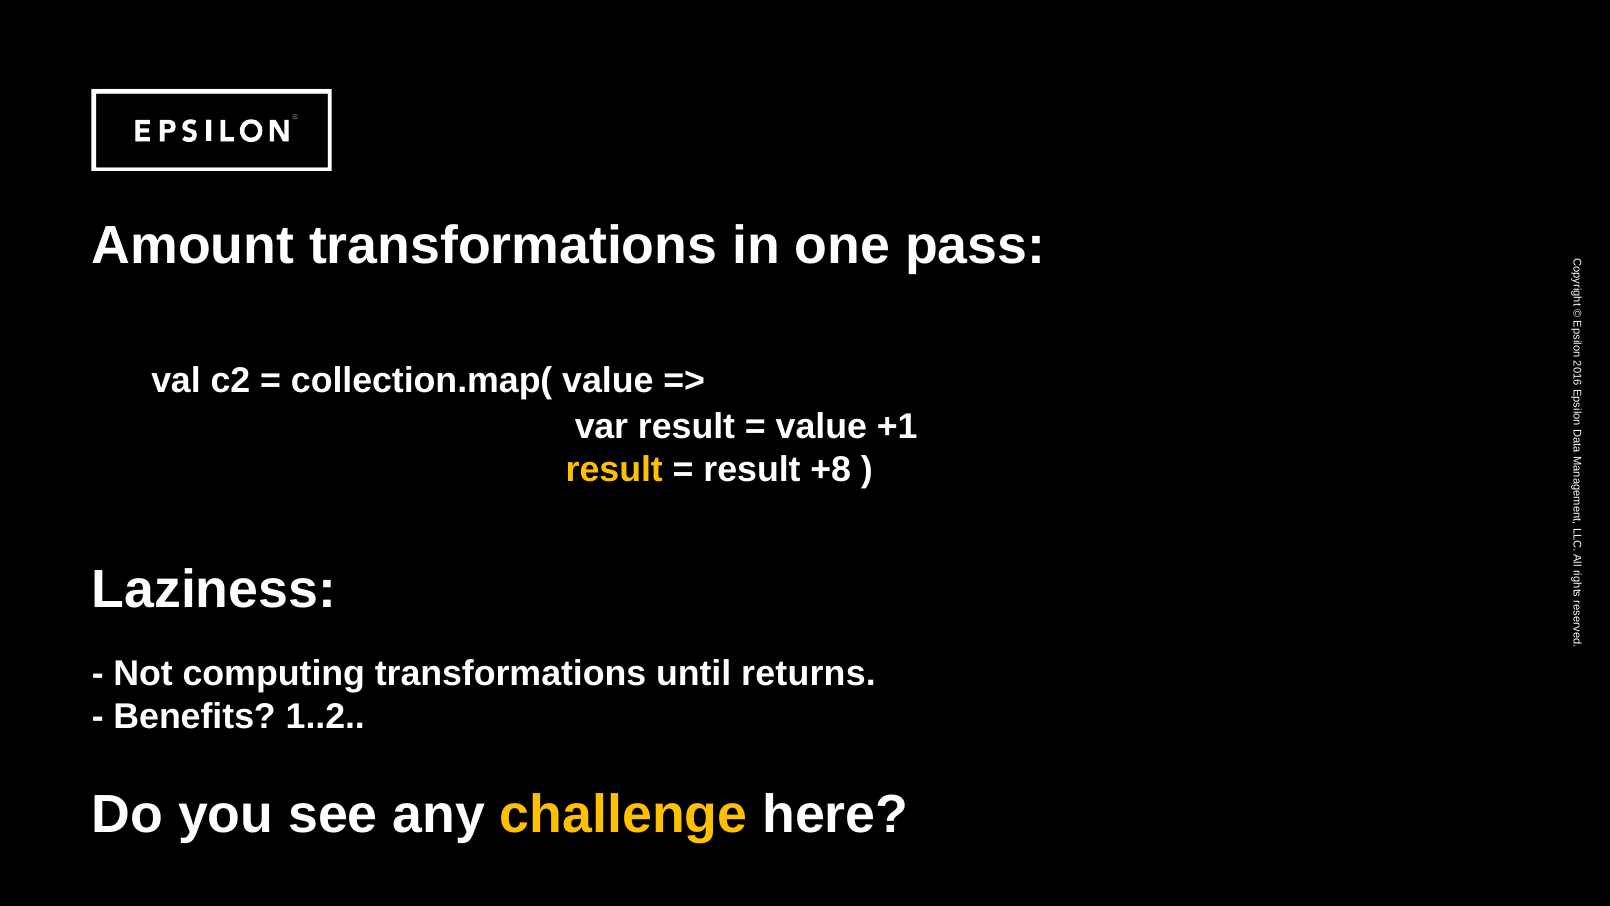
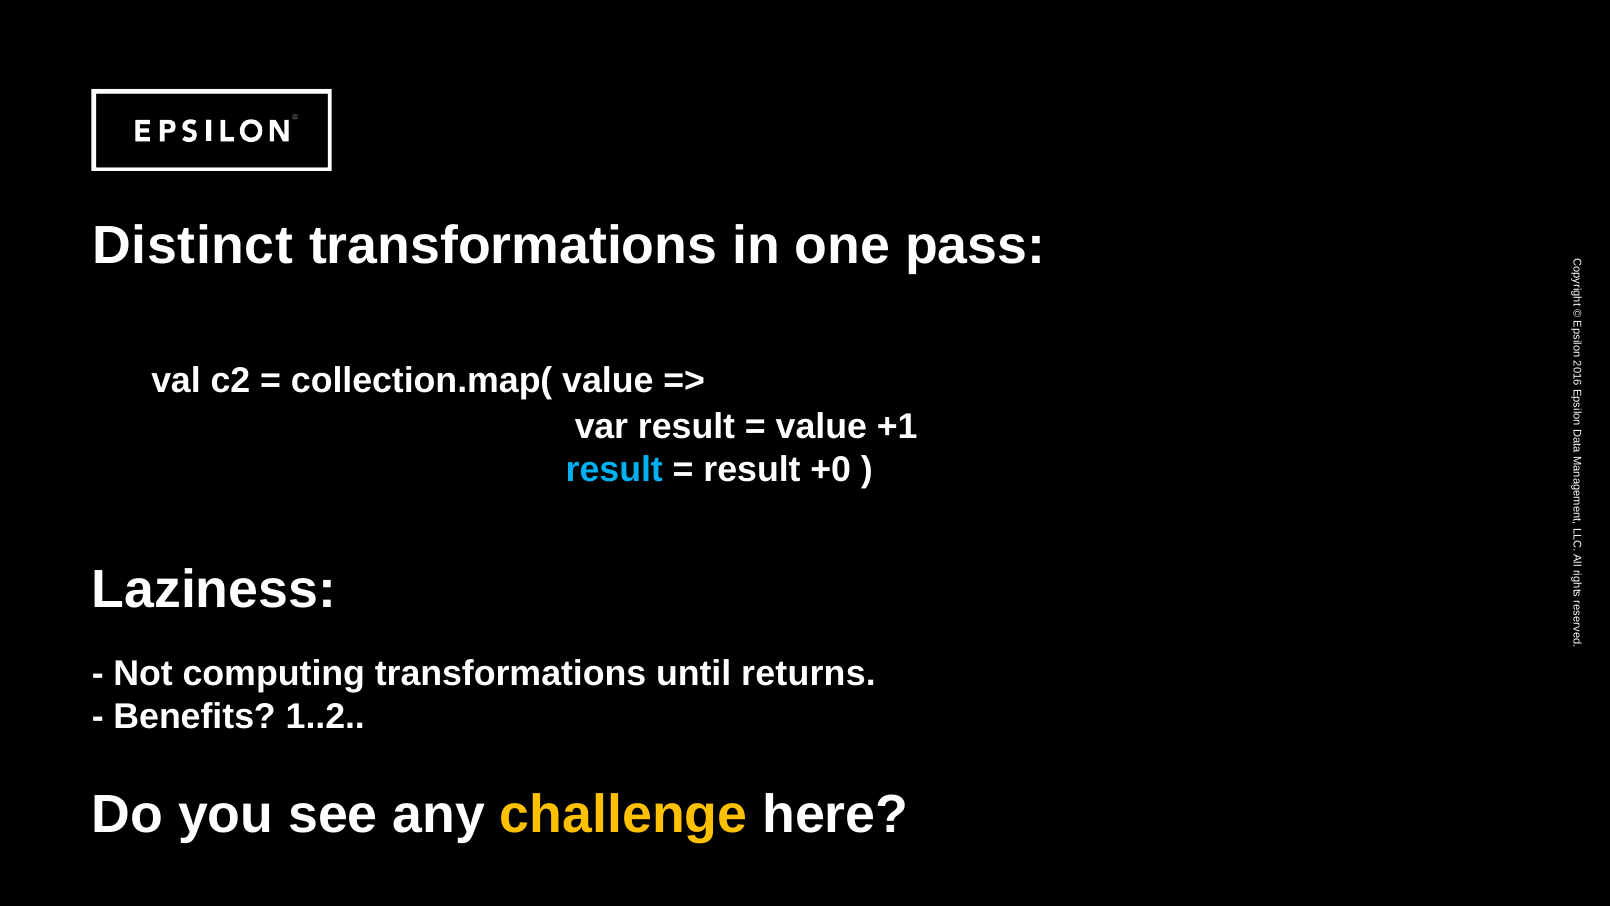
Amount: Amount -> Distinct (193, 246)
result colour: yellow -> light blue (614, 470)
+8: +8 -> +0 (831, 470)
